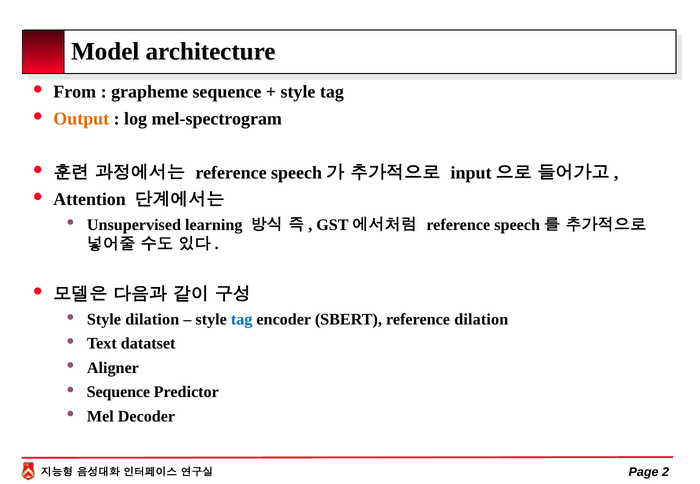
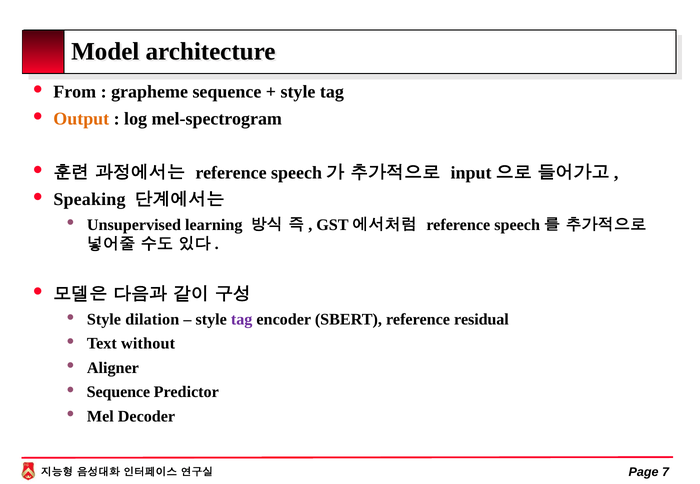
Attention: Attention -> Speaking (89, 200)
tag colour: blue -> purple (242, 320)
reference dilation: dilation -> residual (481, 320)
datatset: datatset -> without (148, 344)
2: 2 -> 7 (666, 473)
